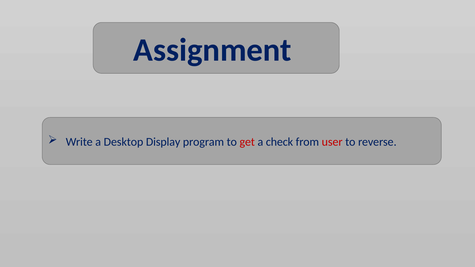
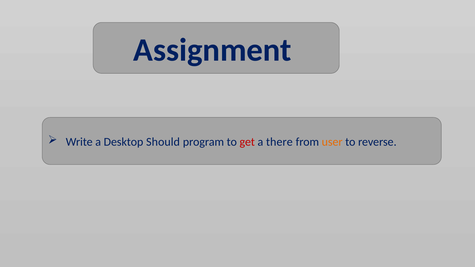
Display: Display -> Should (163, 142)
check: check -> there (279, 142)
user colour: red -> orange (332, 142)
